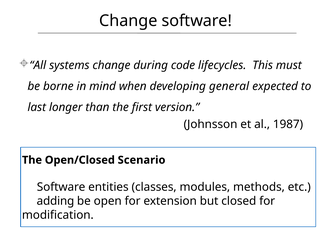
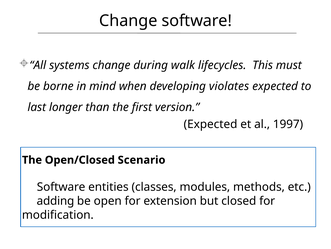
code: code -> walk (183, 65)
general: general -> violates (229, 86)
Johnsson: Johnsson -> Expected (211, 124)
1987: 1987 -> 1997 (288, 124)
